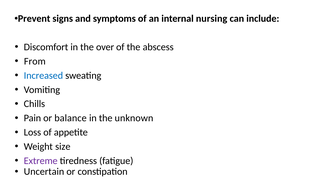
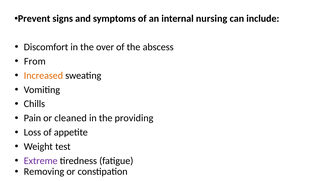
Increased colour: blue -> orange (43, 75)
balance: balance -> cleaned (71, 118)
unknown: unknown -> providing (134, 118)
size: size -> test (63, 146)
Uncertain: Uncertain -> Removing (44, 171)
